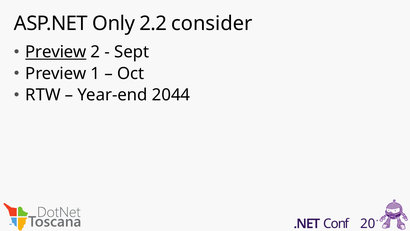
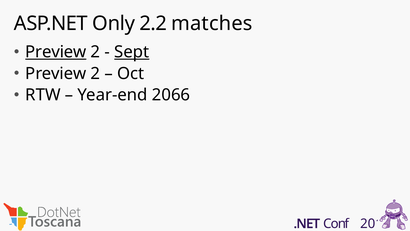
consider: consider -> matches (212, 24)
Sept underline: none -> present (132, 52)
1: 1 -> 2 (95, 73)
2044: 2044 -> 2066 (171, 95)
